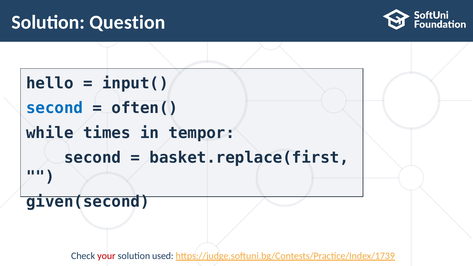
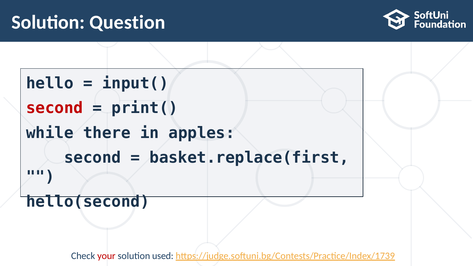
second colour: blue -> red (55, 108)
often(: often( -> print( (145, 108)
times: times -> there (107, 133)
tempor: tempor -> apples (202, 133)
given(second: given(second -> hello(second (88, 202)
